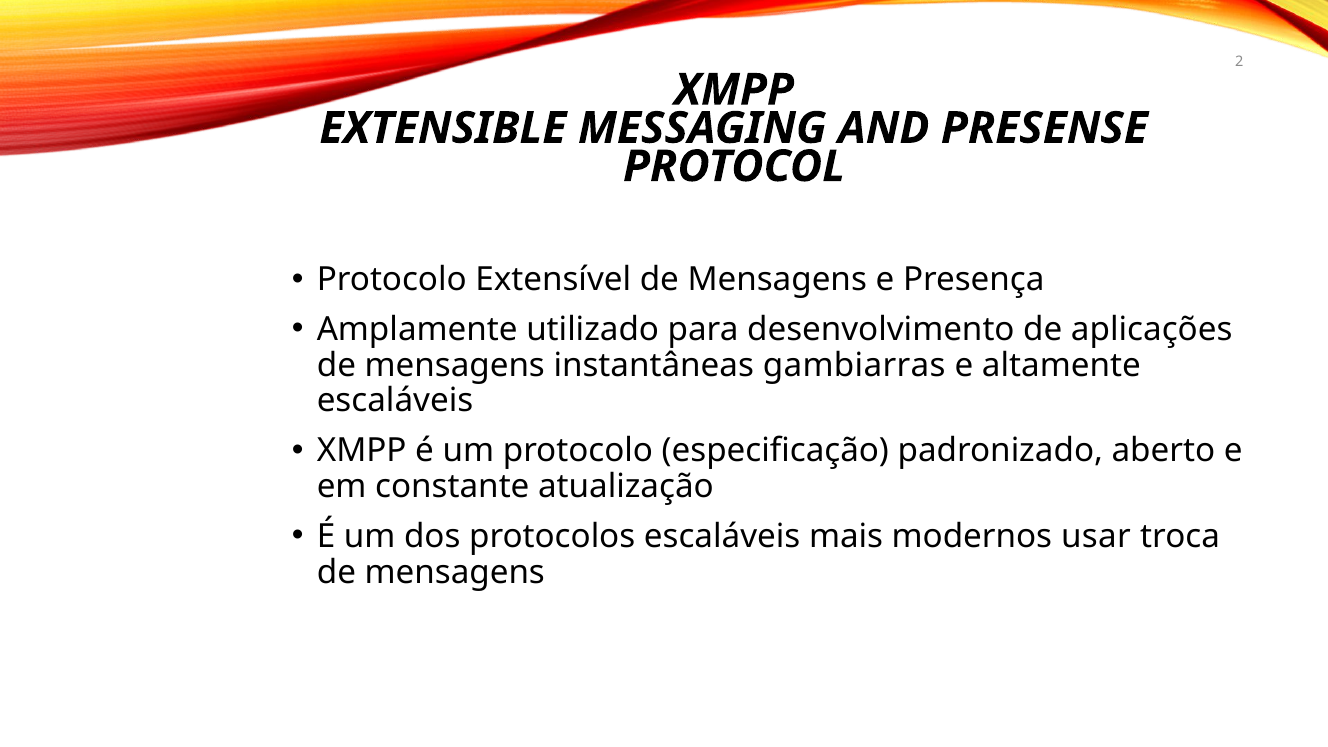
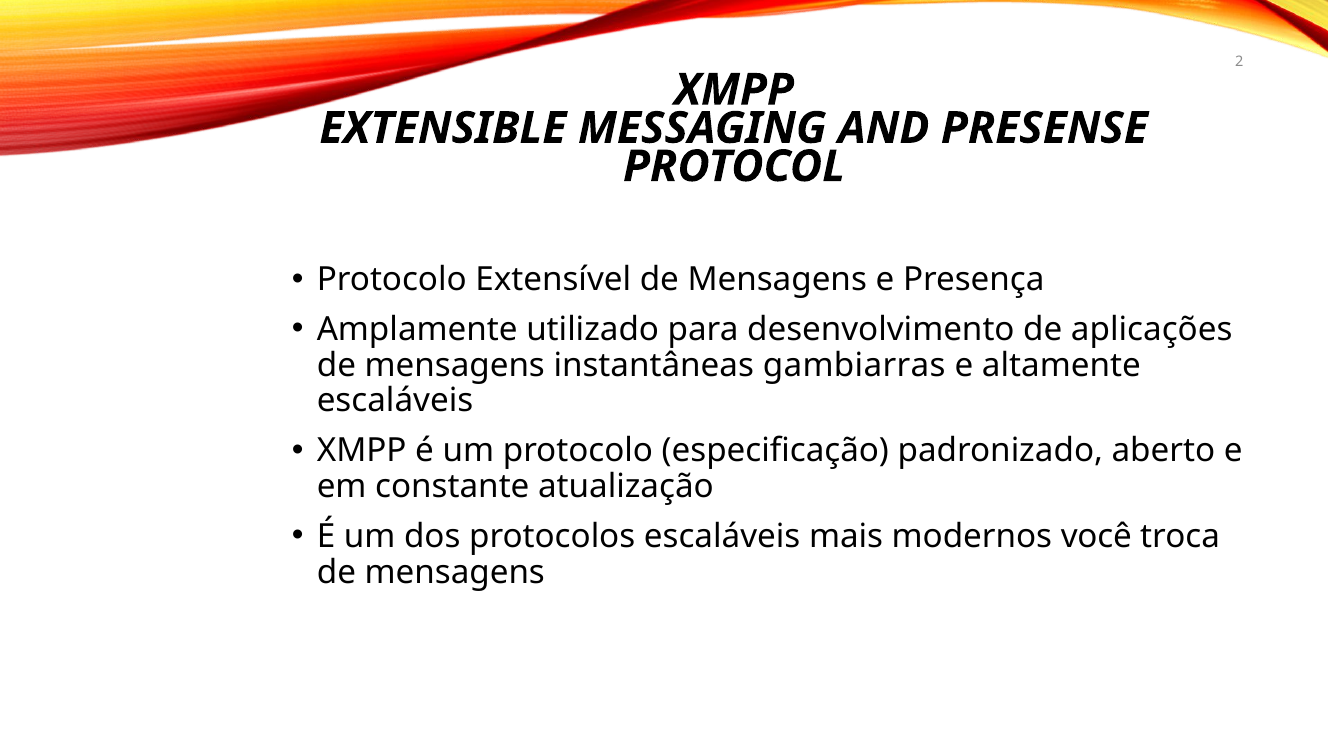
usar: usar -> você (1096, 536)
